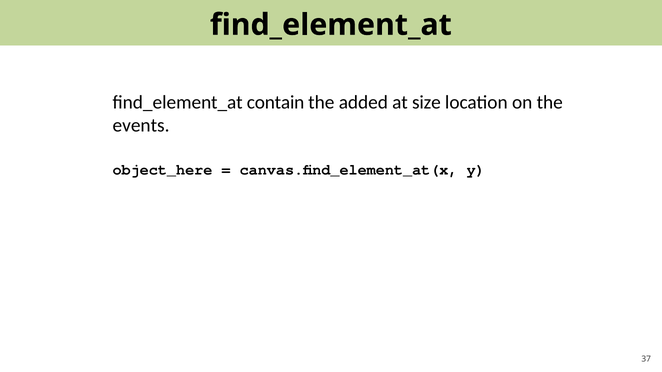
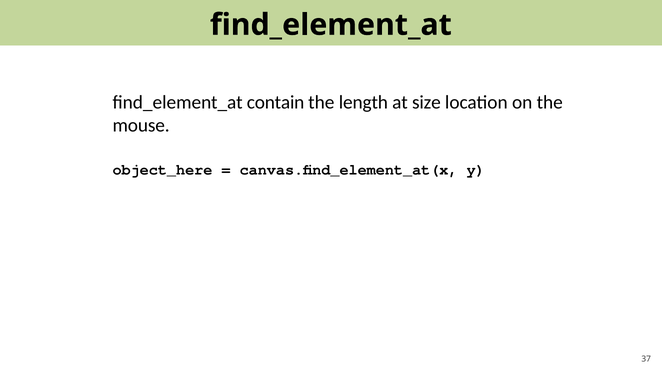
added: added -> length (363, 102)
events: events -> mouse (141, 125)
